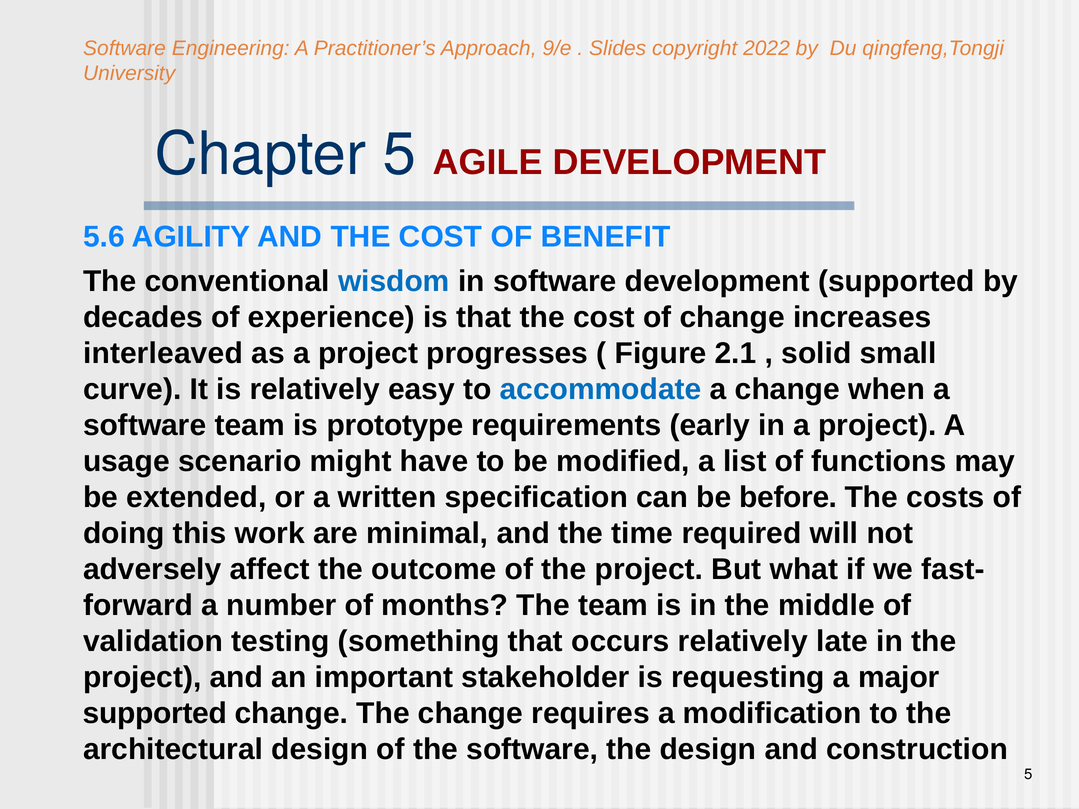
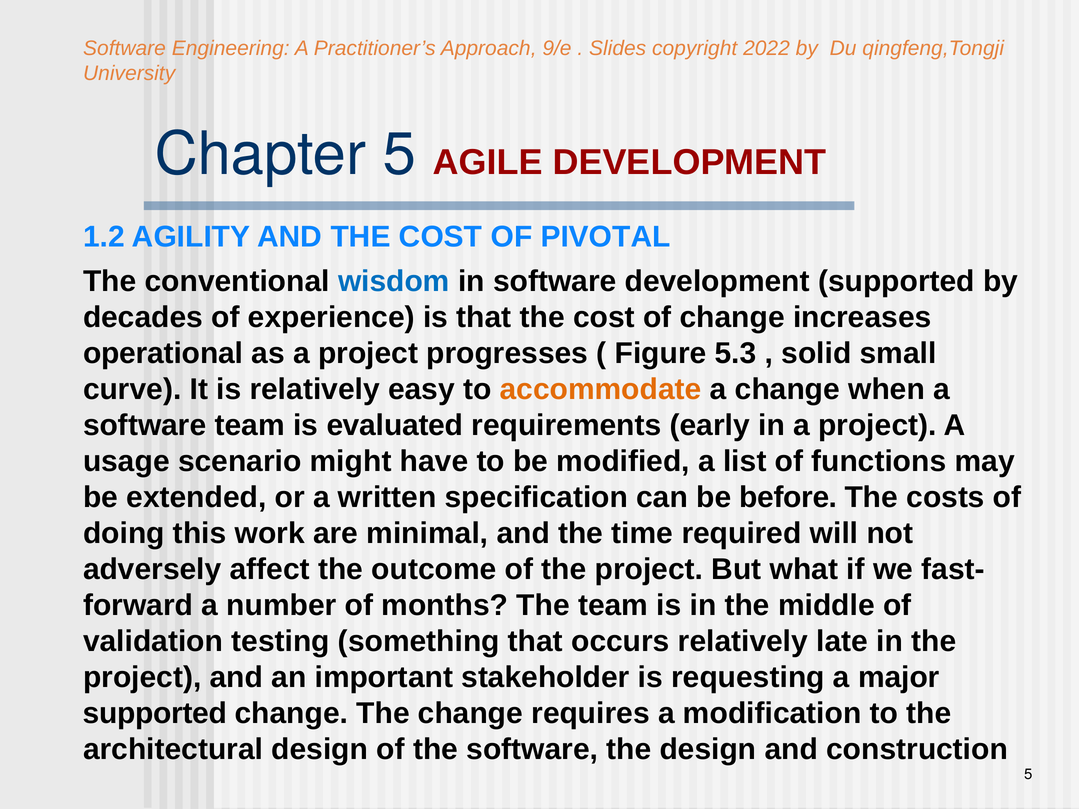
5.6: 5.6 -> 1.2 (104, 237)
BENEFIT: BENEFIT -> PIVOTAL (606, 237)
interleaved: interleaved -> operational (163, 354)
2.1: 2.1 -> 5.3 (736, 354)
accommodate colour: blue -> orange (601, 390)
prototype: prototype -> evaluated (395, 426)
